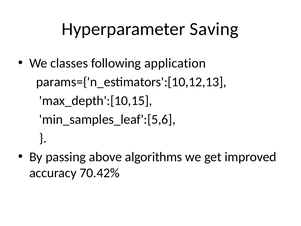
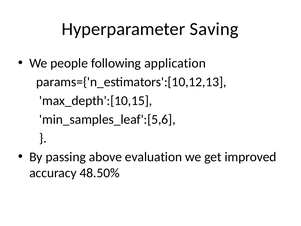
classes: classes -> people (69, 63)
algorithms: algorithms -> evaluation (154, 157)
70.42%: 70.42% -> 48.50% (100, 173)
